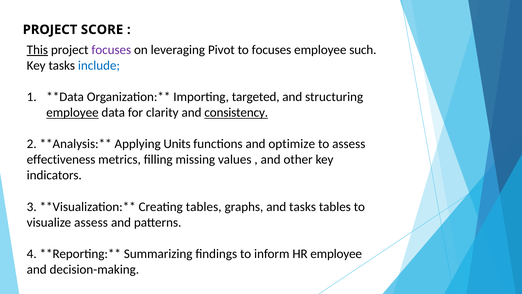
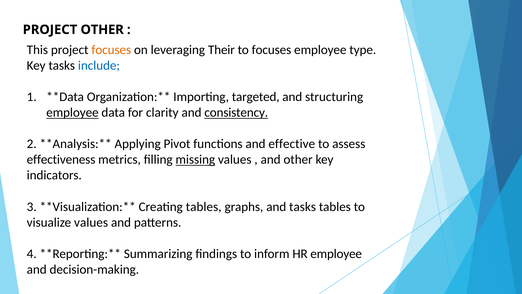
PROJECT SCORE: SCORE -> OTHER (102, 30)
This underline: present -> none (37, 50)
focuses colour: purple -> orange (111, 50)
Pivot: Pivot -> Their (221, 50)
such: such -> type (363, 50)
Units: Units -> Pivot (177, 144)
optimize: optimize -> effective (292, 144)
missing underline: none -> present (195, 159)
visualize assess: assess -> values (91, 222)
